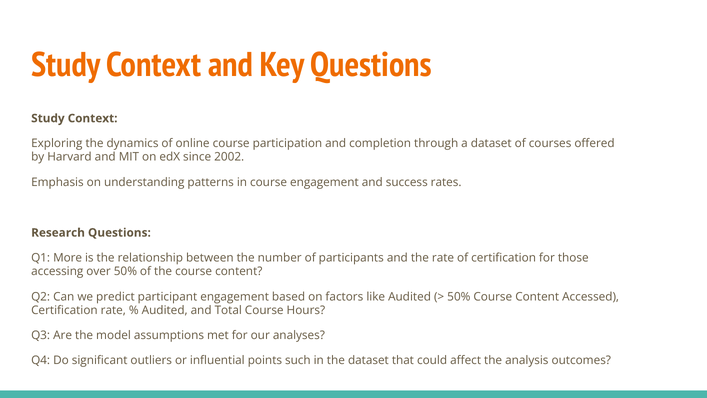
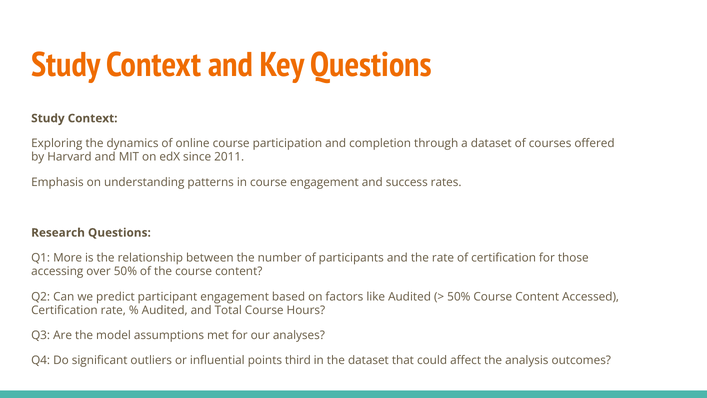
2002: 2002 -> 2011 (229, 157)
such: such -> third (298, 360)
